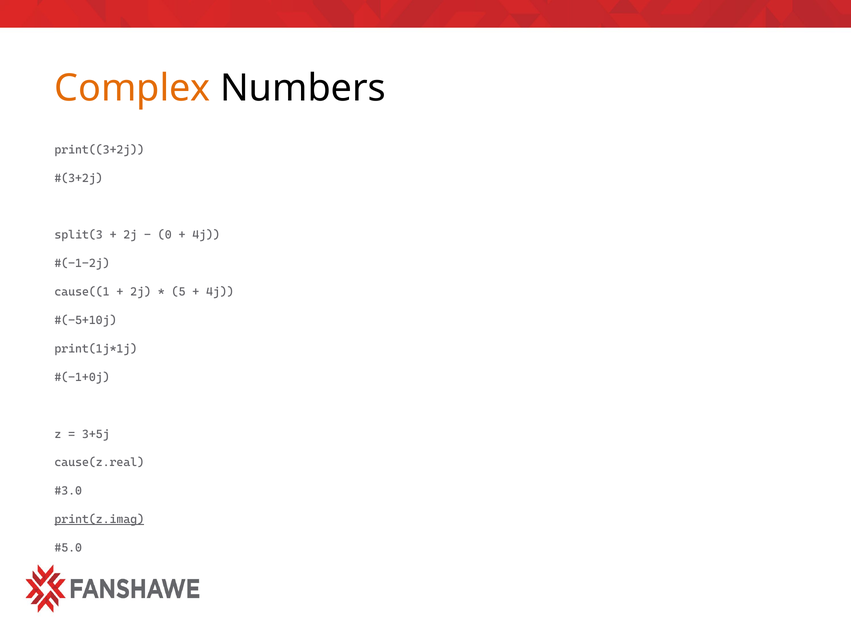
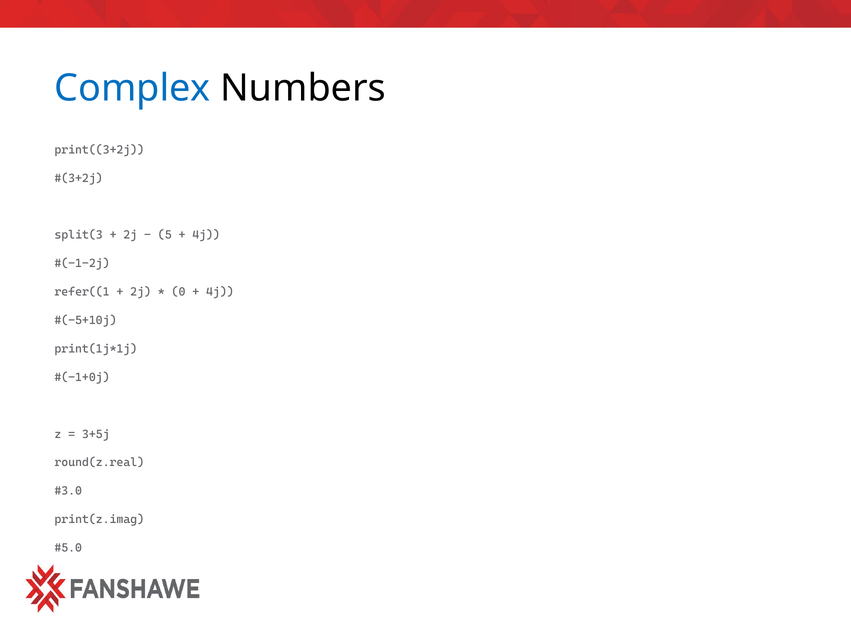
Complex colour: orange -> blue (132, 88)
0: 0 -> 5 (165, 235)
cause((1: cause((1 -> refer((1 (82, 292)
5: 5 -> 0 (179, 292)
cause(z.real: cause(z.real -> round(z.real (99, 462)
print(z.imag underline: present -> none (99, 519)
